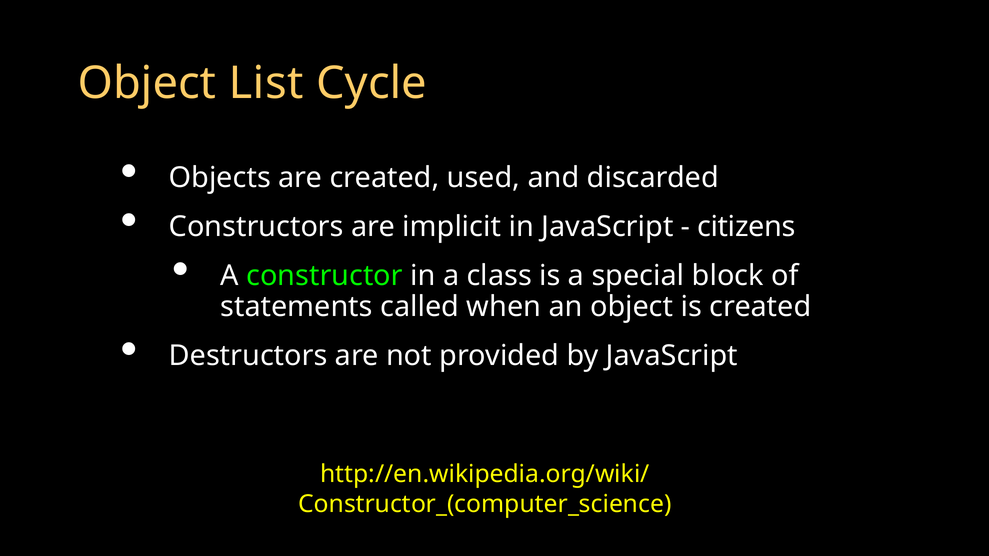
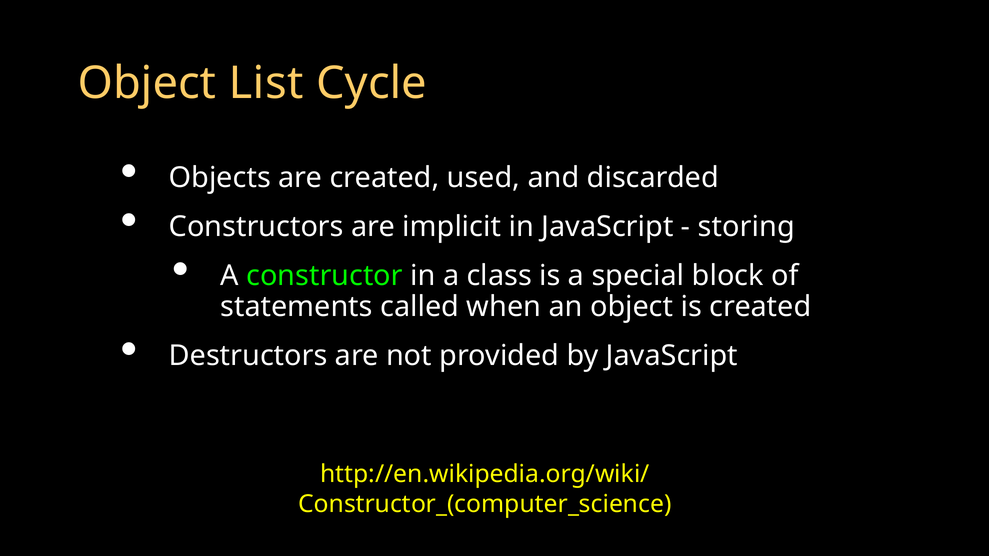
citizens: citizens -> storing (746, 227)
